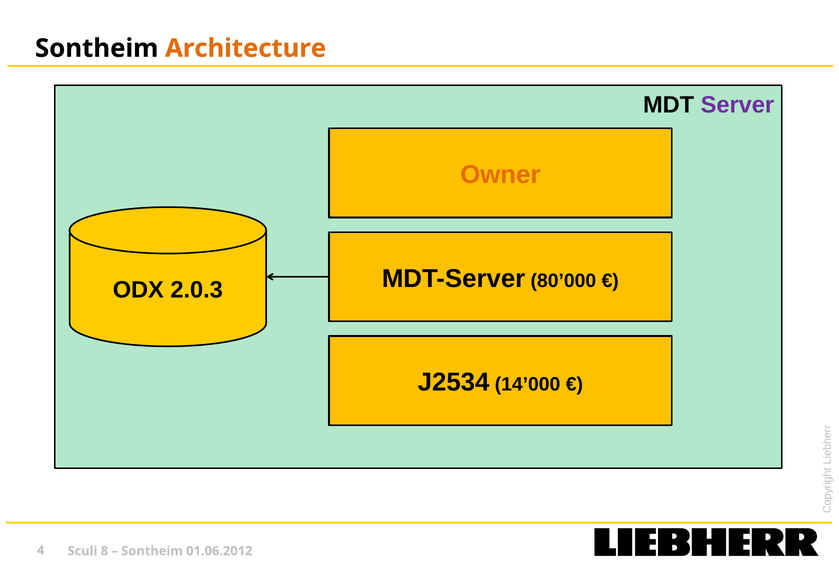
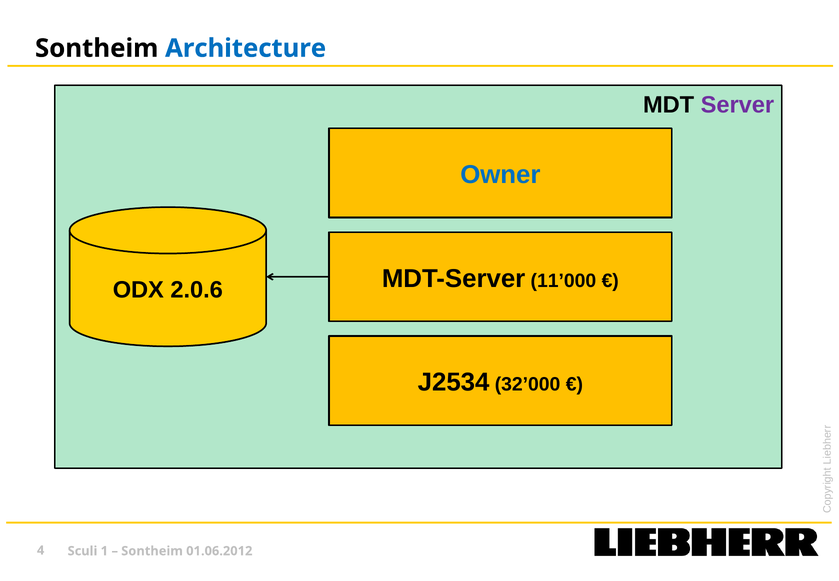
Architecture colour: orange -> blue (246, 48)
Owner colour: orange -> blue (500, 175)
80’000: 80’000 -> 11’000 (563, 281)
2.0.3: 2.0.3 -> 2.0.6 (197, 290)
14’000: 14’000 -> 32’000 (528, 384)
8: 8 -> 1 (104, 551)
